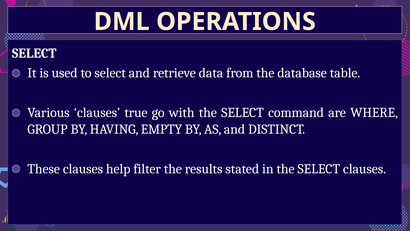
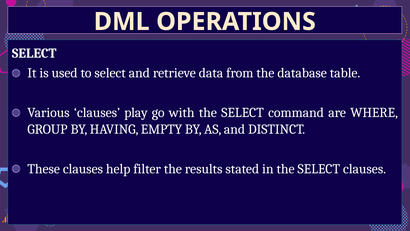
true: true -> play (136, 113)
